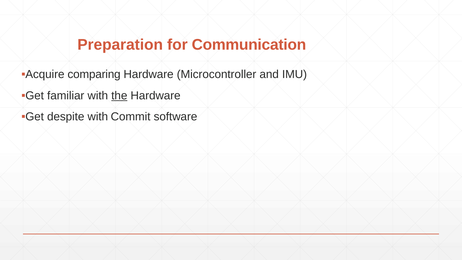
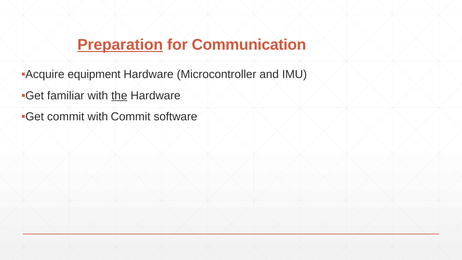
Preparation underline: none -> present (120, 45)
comparing: comparing -> equipment (94, 74)
despite: despite -> commit (66, 117)
